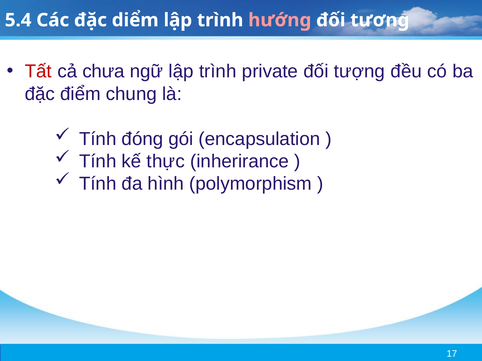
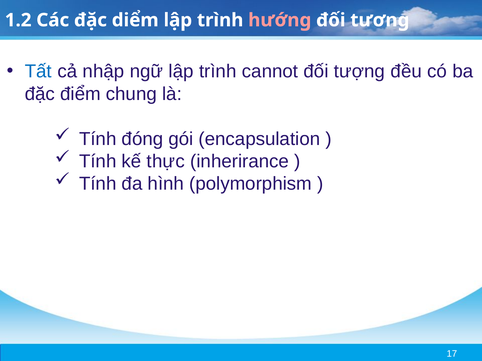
5.4: 5.4 -> 1.2 (18, 20)
Tất colour: red -> blue (38, 72)
chưa: chưa -> nhập (103, 72)
private: private -> cannot (270, 72)
